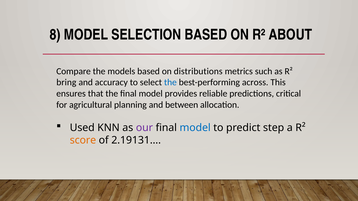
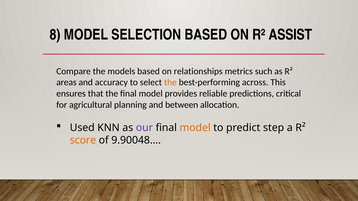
ABOUT: ABOUT -> ASSIST (290, 35)
distributions: distributions -> relationships (198, 71)
bring: bring -> areas (66, 83)
the colour: blue -> orange (170, 83)
model colour: blue -> orange (195, 128)
2.19131…: 2.19131… -> 9.90048… (136, 141)
